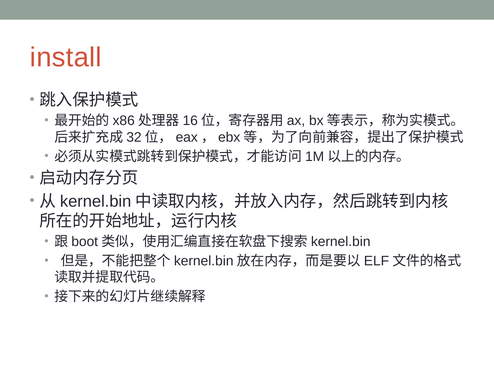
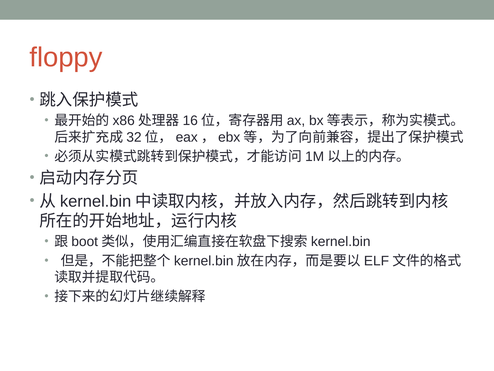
install: install -> floppy (66, 57)
